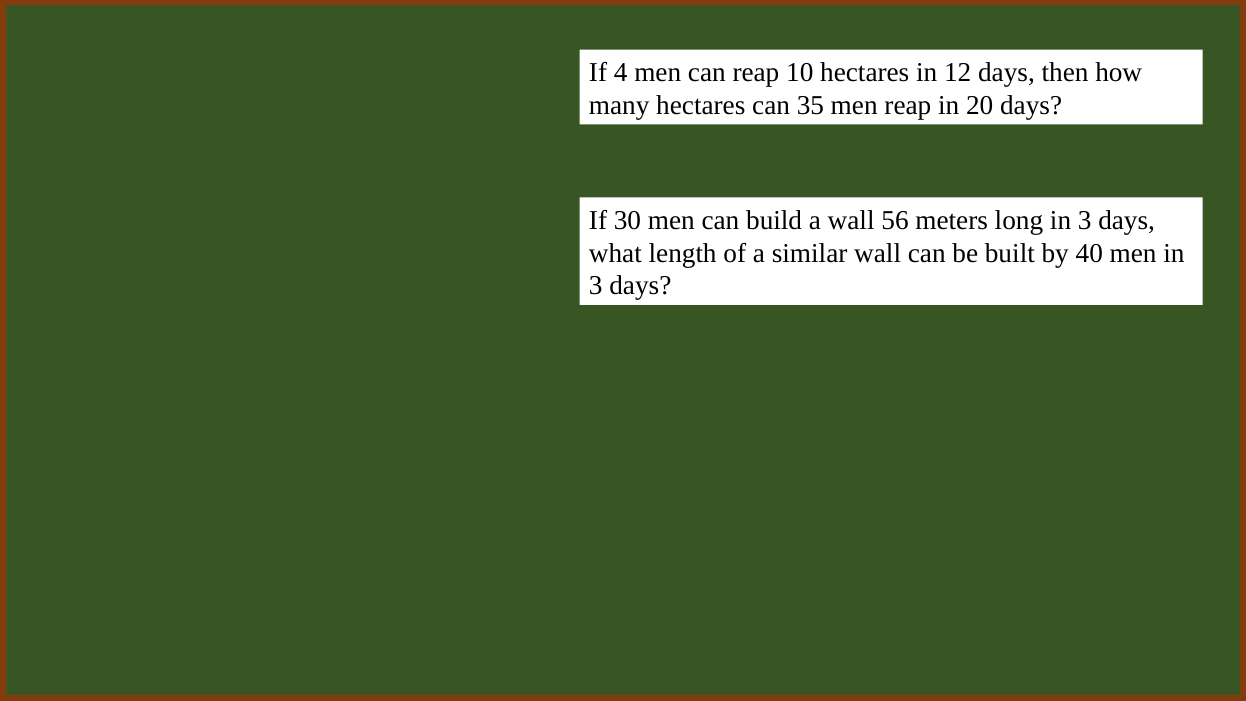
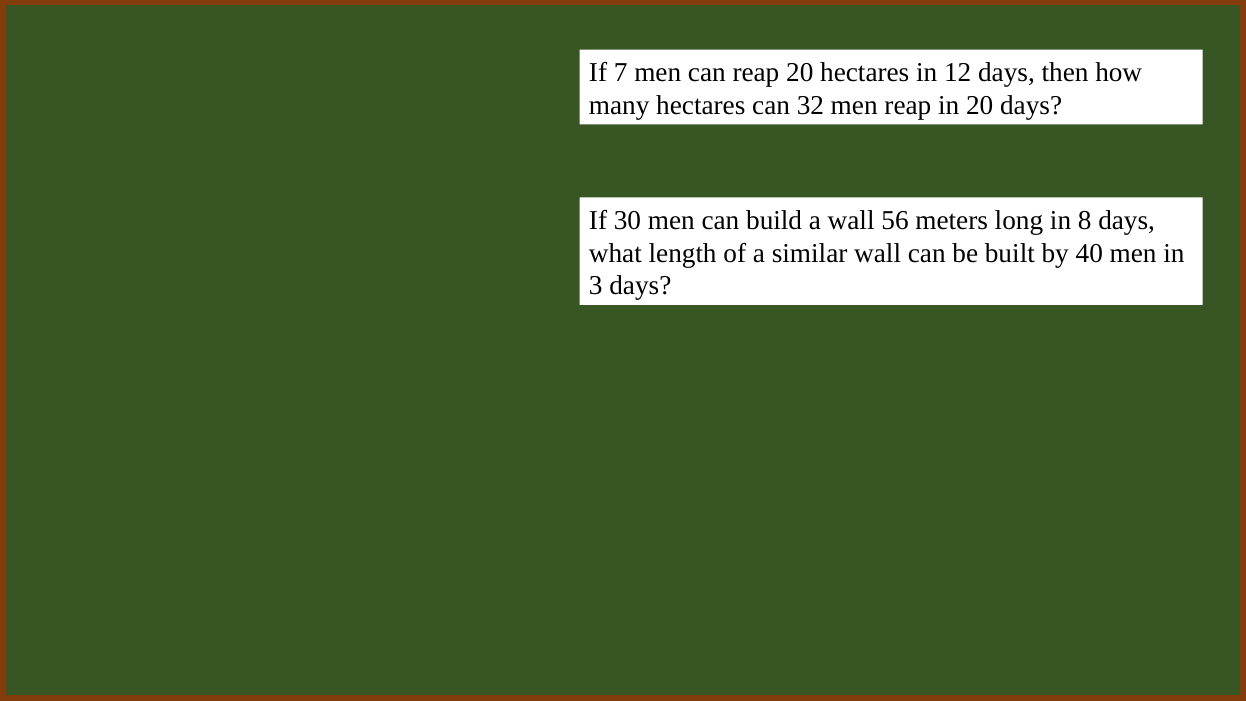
4: 4 -> 7 (621, 72)
reap 10: 10 -> 20 (800, 72)
35: 35 -> 32 (810, 105)
long in 3: 3 -> 8 (1085, 220)
